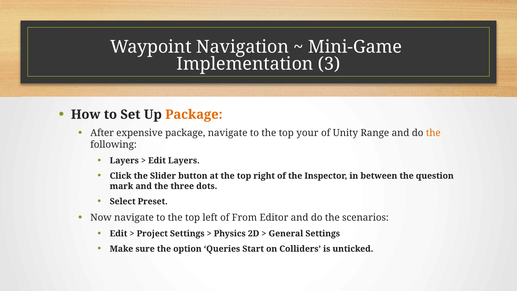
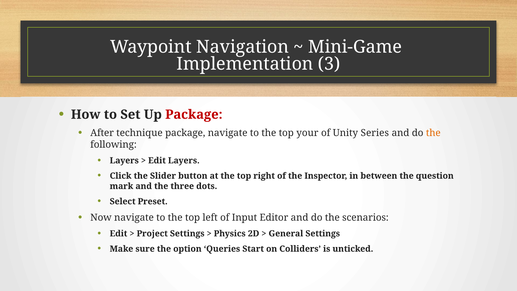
Package colour: orange -> red (194, 114)
expensive: expensive -> technique (139, 133)
Range: Range -> Series (375, 133)
From: From -> Input (245, 218)
